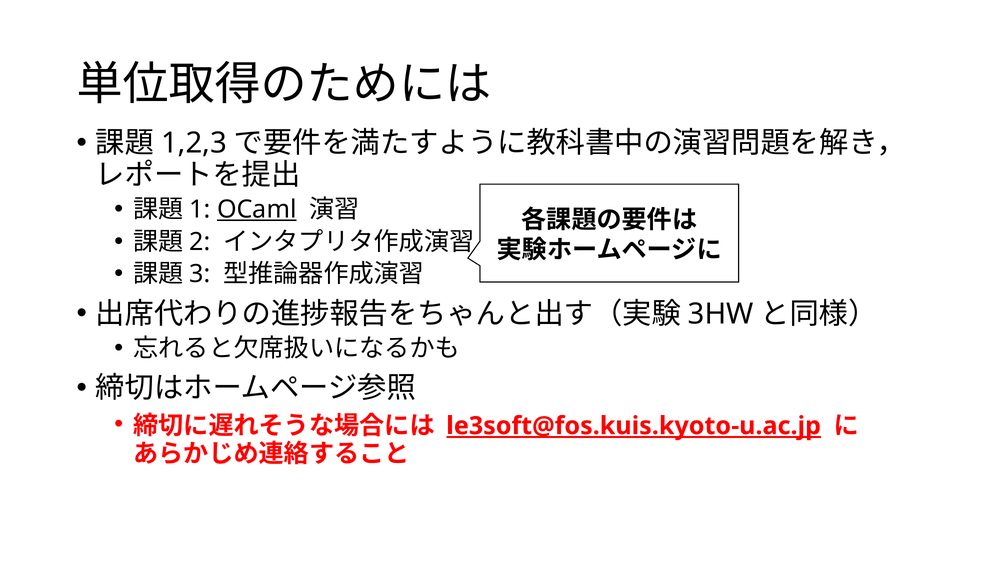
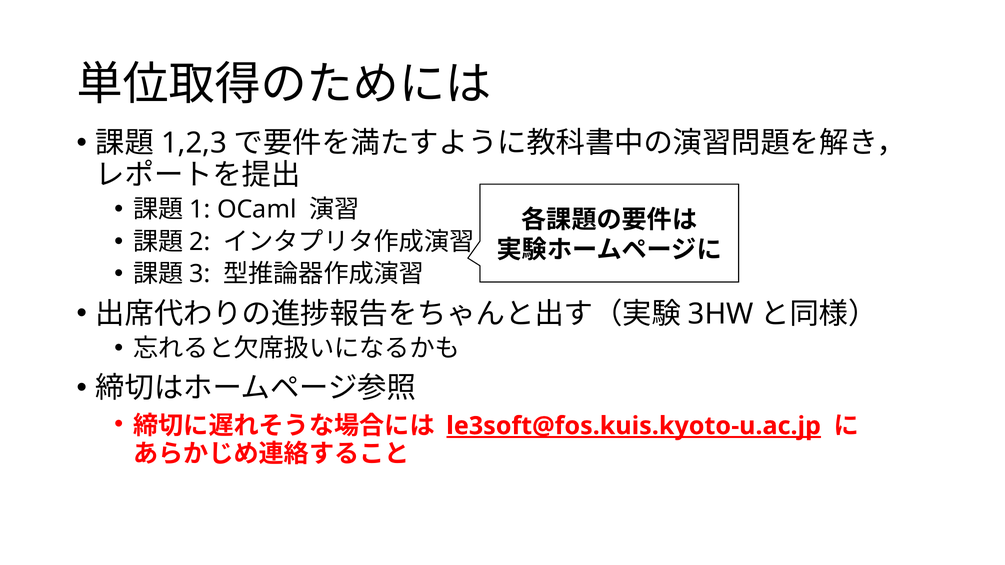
OCaml underline: present -> none (257, 210)
